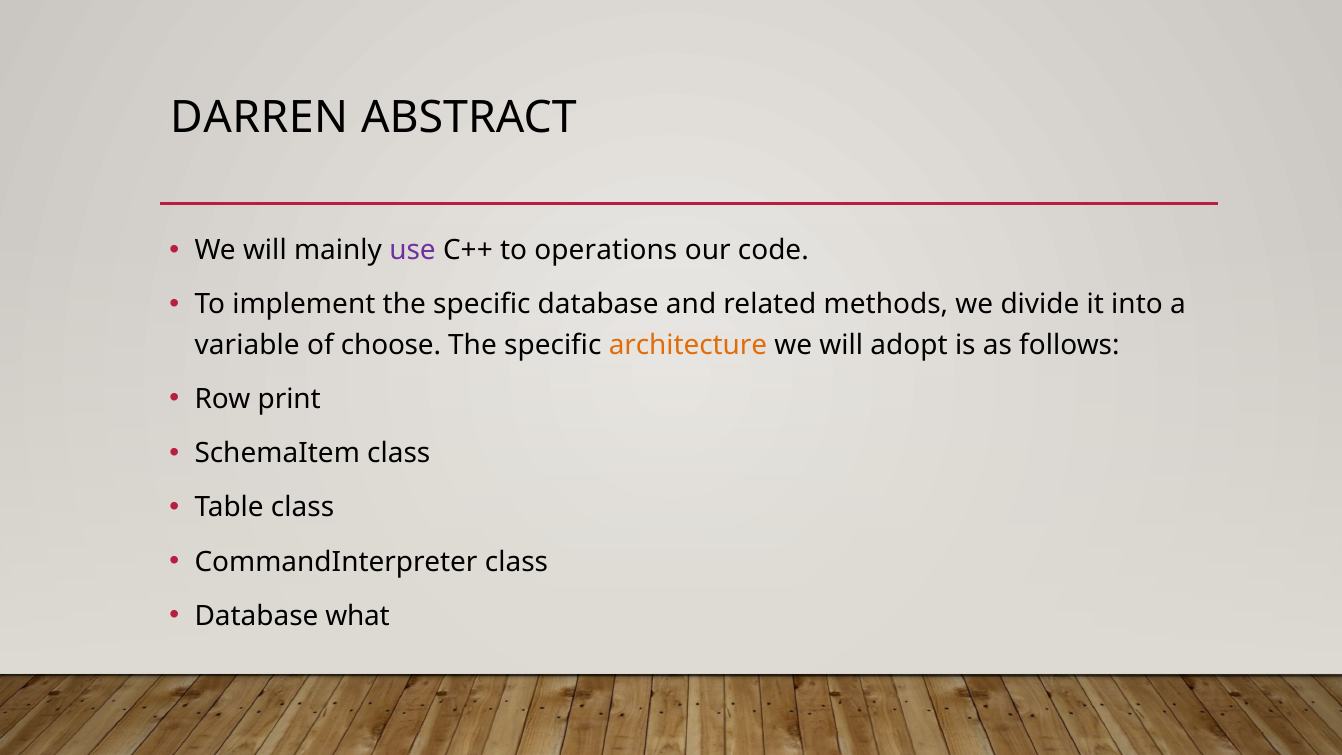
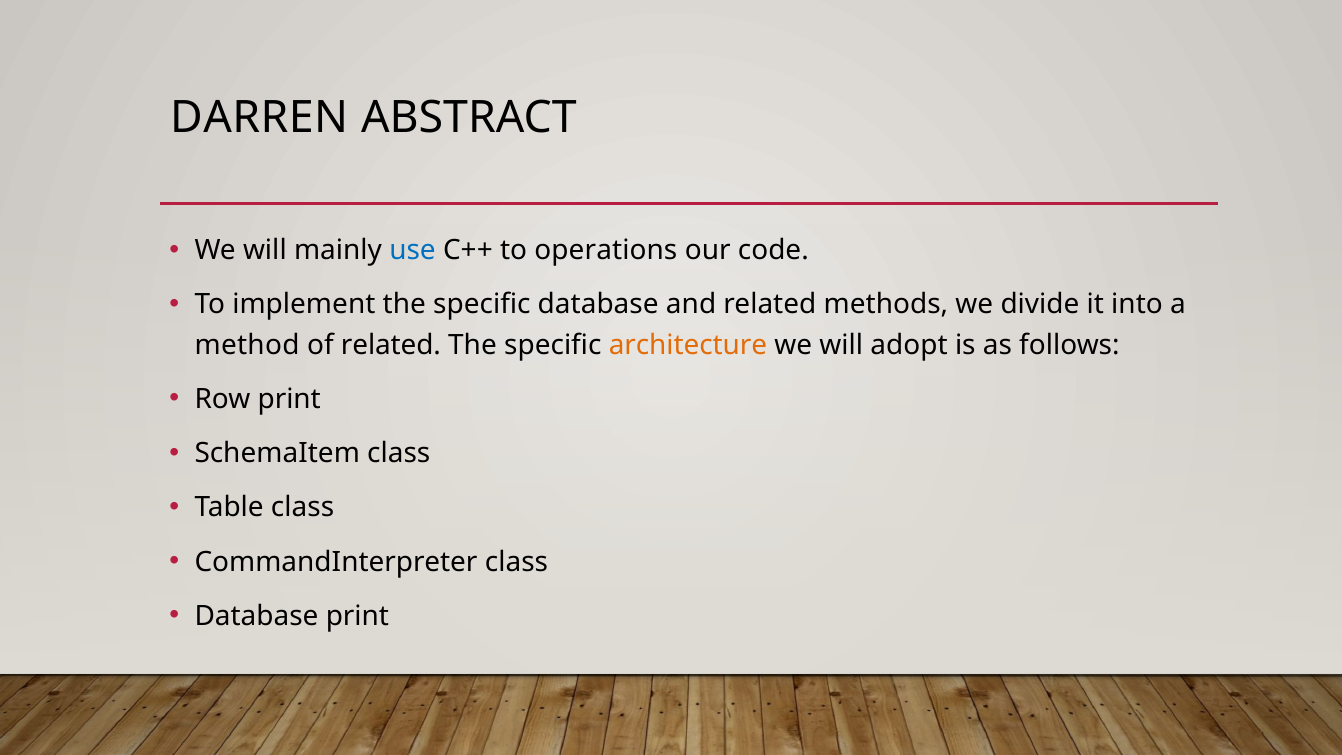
use colour: purple -> blue (413, 250)
variable: variable -> method (247, 345)
of choose: choose -> related (391, 345)
Database what: what -> print (357, 616)
